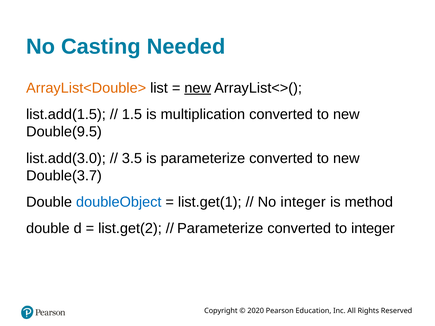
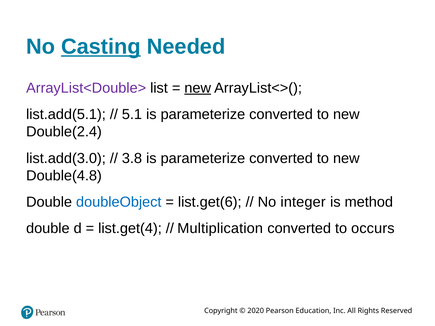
Casting underline: none -> present (101, 47)
ArrayList<Double> colour: orange -> purple (86, 88)
list.add(1.5: list.add(1.5 -> list.add(5.1 (66, 114)
1.5: 1.5 -> 5.1 (132, 114)
multiplication: multiplication -> parameterize (203, 114)
Double(9.5: Double(9.5 -> Double(2.4 (64, 132)
3.5: 3.5 -> 3.8 (132, 158)
Double(3.7: Double(3.7 -> Double(4.8 (64, 176)
list.get(1: list.get(1 -> list.get(6 (210, 202)
list.get(2: list.get(2 -> list.get(4 (130, 229)
Parameterize: Parameterize -> Multiplication (220, 229)
to integer: integer -> occurs (373, 229)
